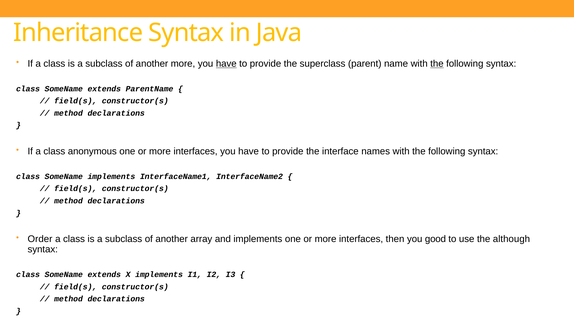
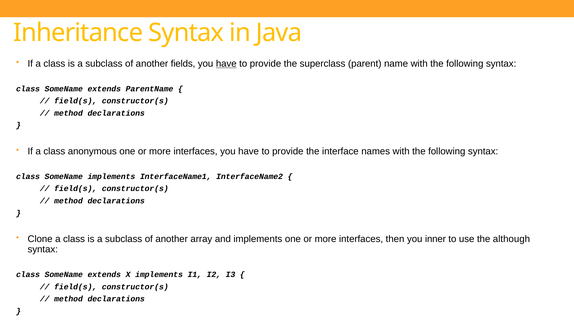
another more: more -> fields (183, 64)
the underline: present -> none (437, 64)
Order: Order -> Clone (40, 239)
good: good -> inner (435, 239)
